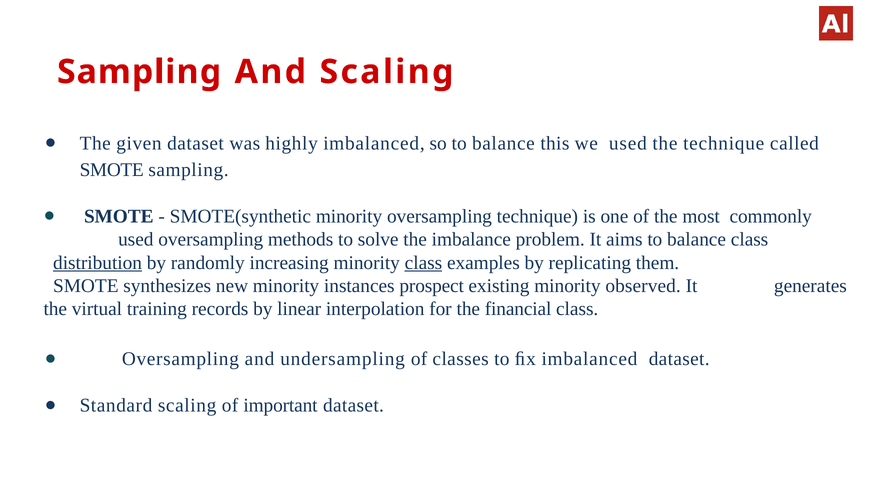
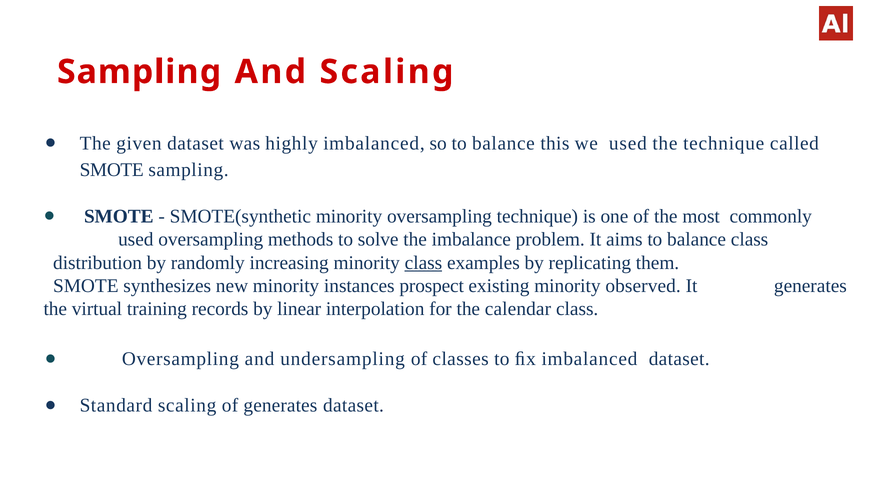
distribution underline: present -> none (98, 263)
financial: financial -> calendar (518, 309)
of important: important -> generates (280, 405)
